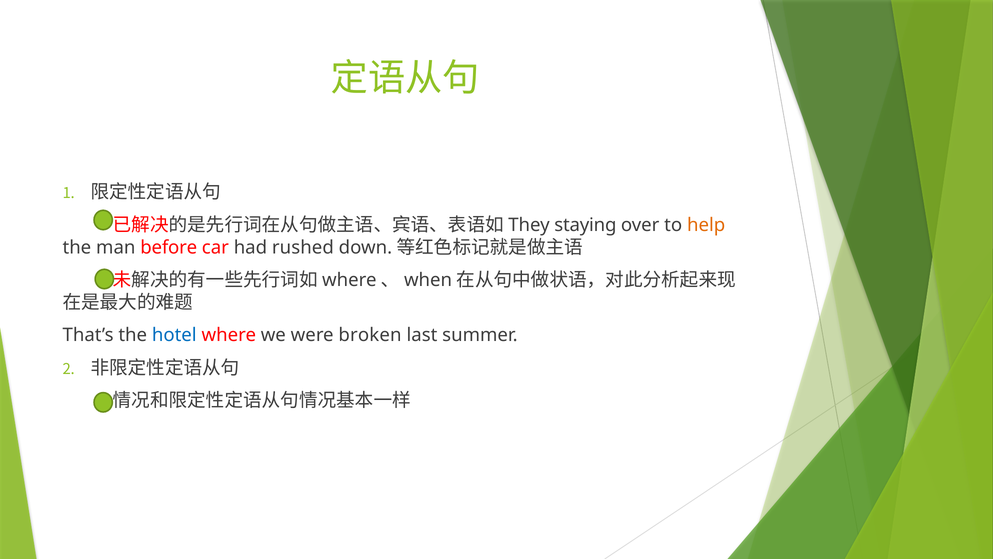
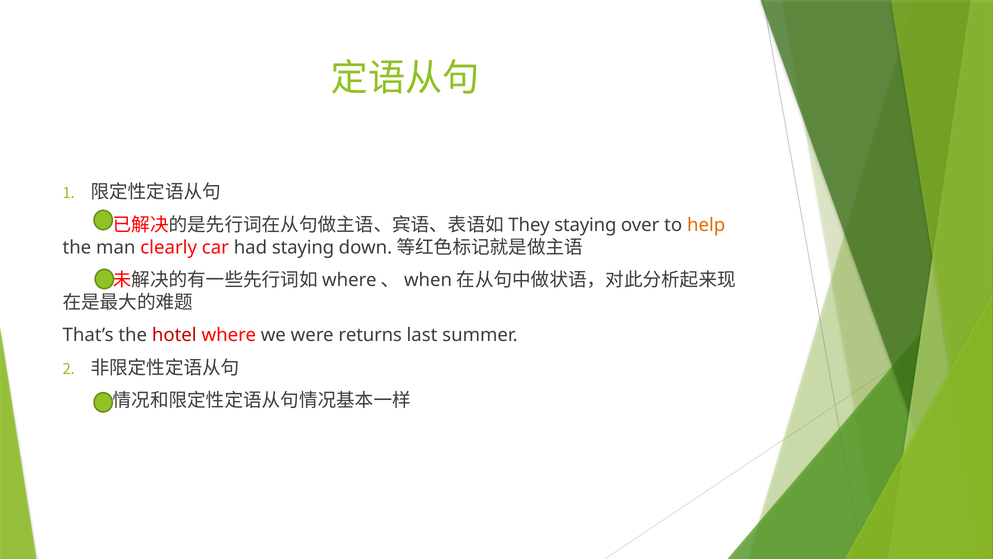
before: before -> clearly (169, 247)
had rushed: rushed -> staying (303, 247)
hotel colour: blue -> red (174, 335)
broken: broken -> returns (370, 335)
